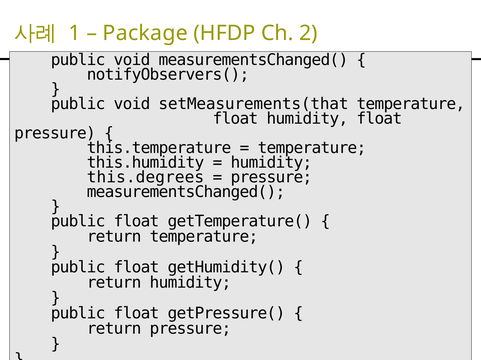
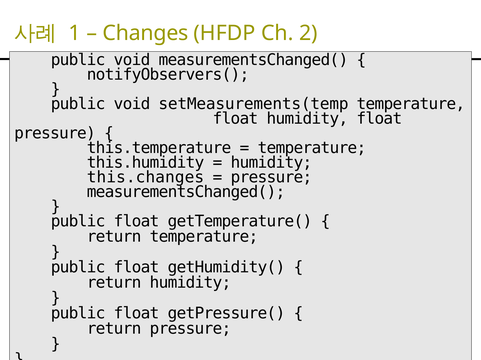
Package: Package -> Changes (145, 33)
setMeasurements(that: setMeasurements(that -> setMeasurements(temp (254, 104)
this.degrees: this.degrees -> this.changes (145, 178)
